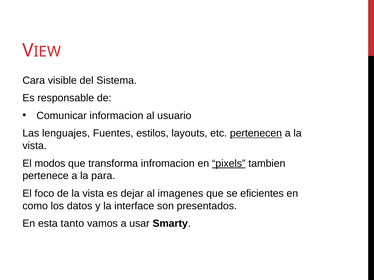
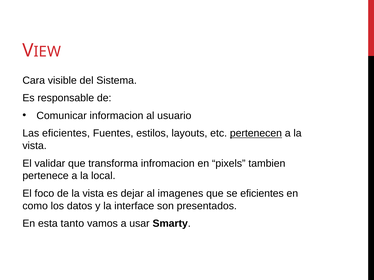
Las lenguajes: lenguajes -> eficientes (66, 134)
modos: modos -> validar (50, 164)
pixels underline: present -> none (229, 164)
para: para -> local (103, 176)
